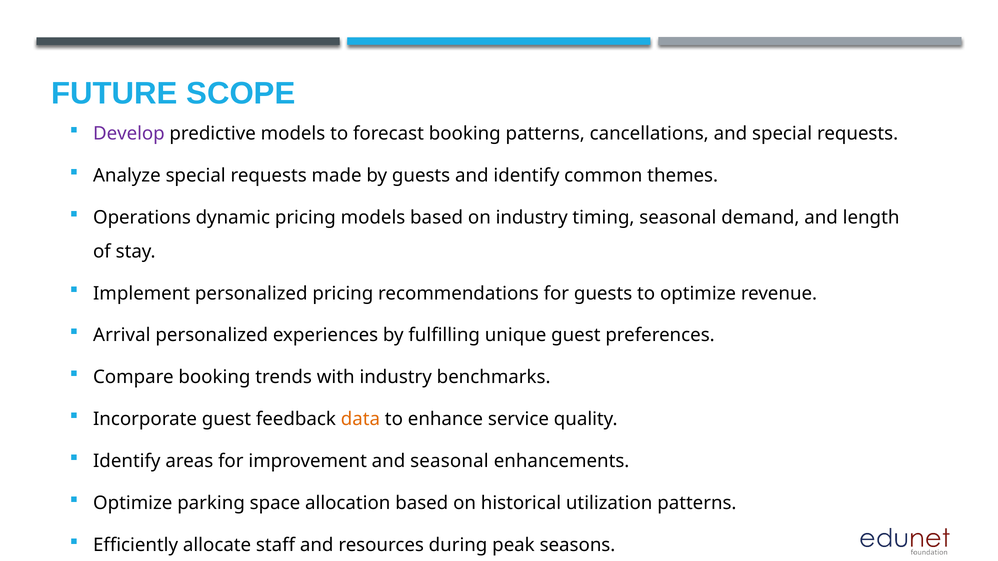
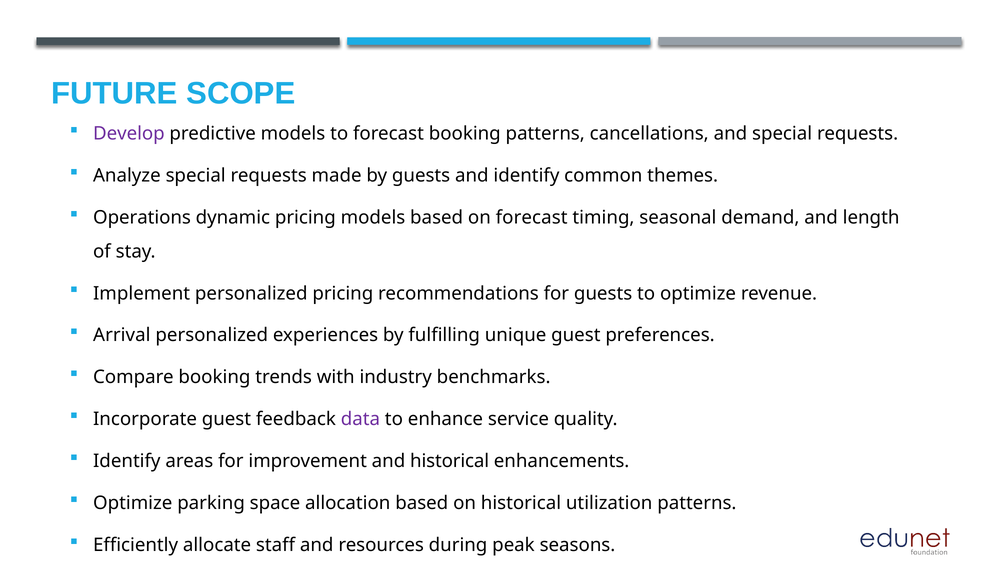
on industry: industry -> forecast (532, 218)
data colour: orange -> purple (360, 420)
and seasonal: seasonal -> historical (450, 462)
